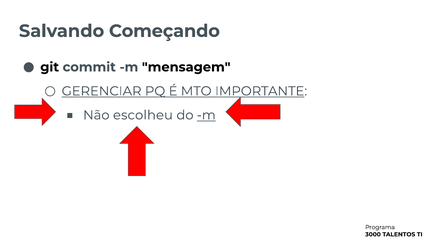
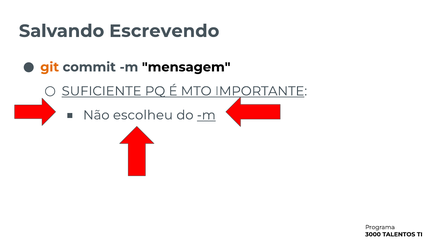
Começando: Começando -> Escrevendo (164, 31)
git colour: black -> orange (50, 67)
GERENCIAR: GERENCIAR -> SUFICIENTE (102, 91)
